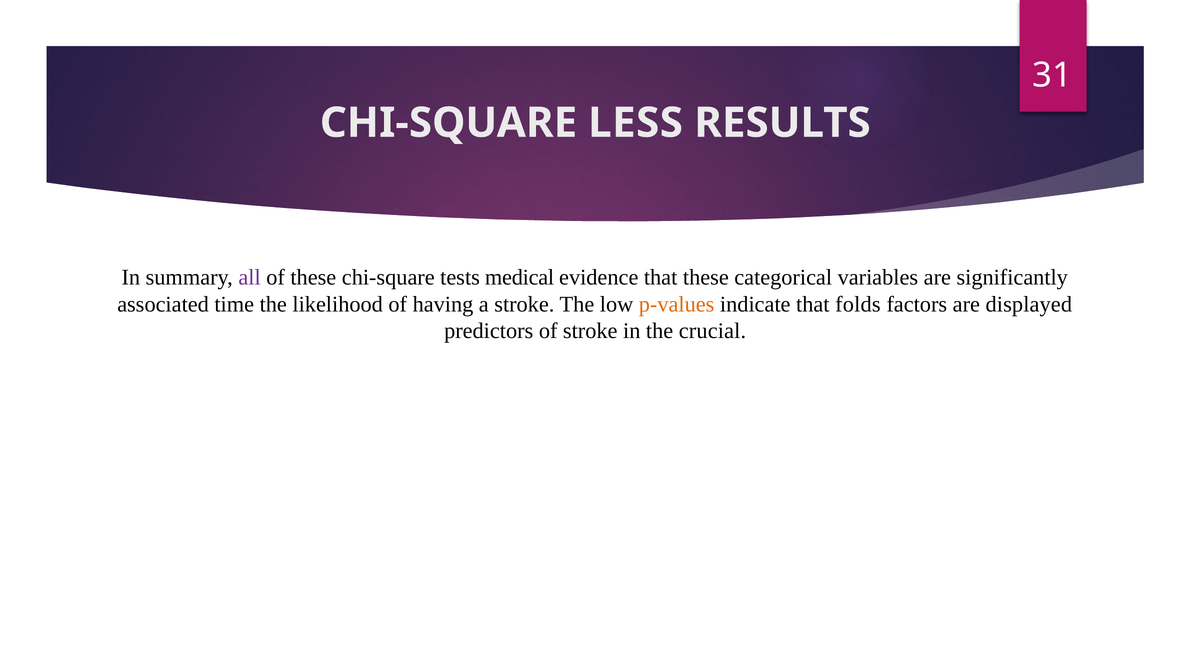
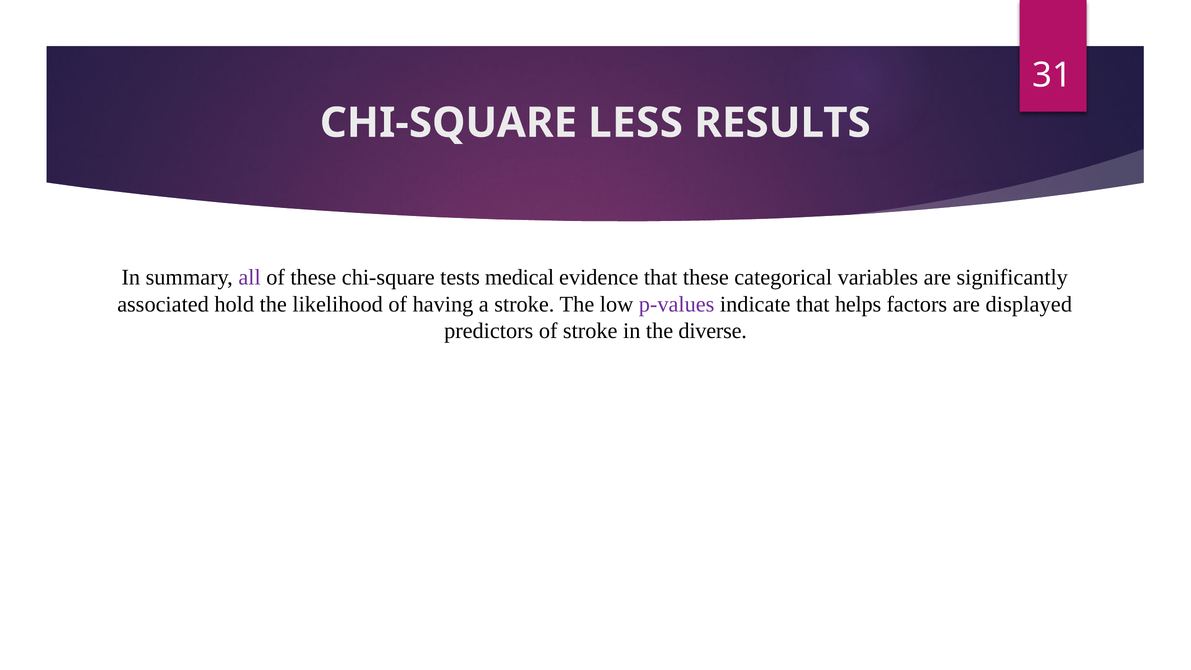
time: time -> hold (234, 304)
p-values colour: orange -> purple (677, 304)
folds: folds -> helps (858, 304)
crucial: crucial -> diverse (713, 331)
